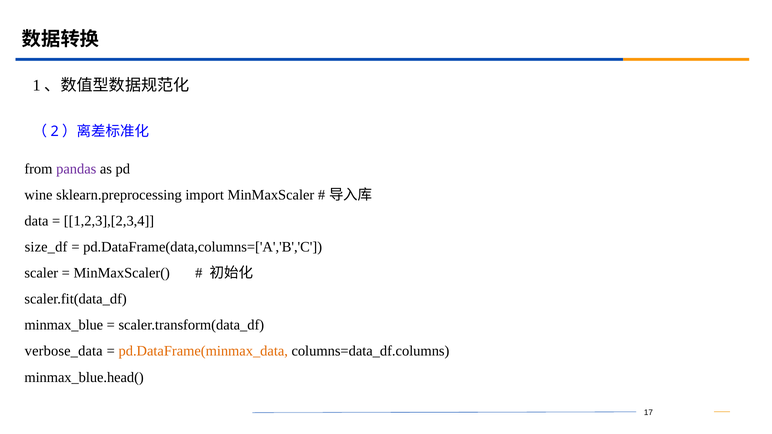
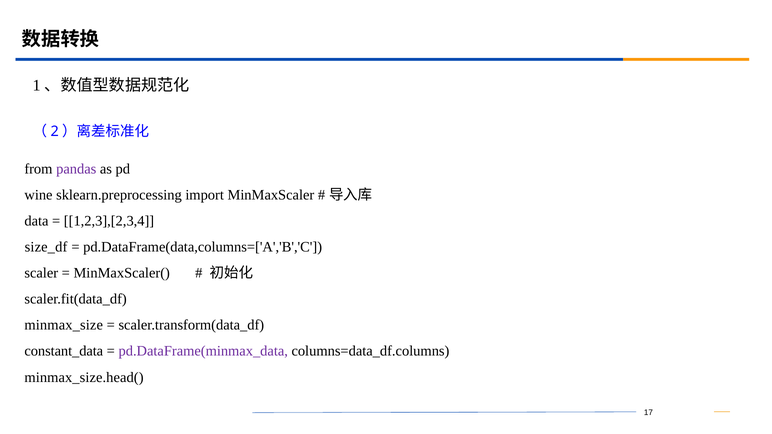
minmax_blue: minmax_blue -> minmax_size (64, 325)
verbose_data: verbose_data -> constant_data (64, 351)
pd.DataFrame(minmax_data colour: orange -> purple (203, 351)
minmax_blue.head(: minmax_blue.head( -> minmax_size.head( (84, 377)
